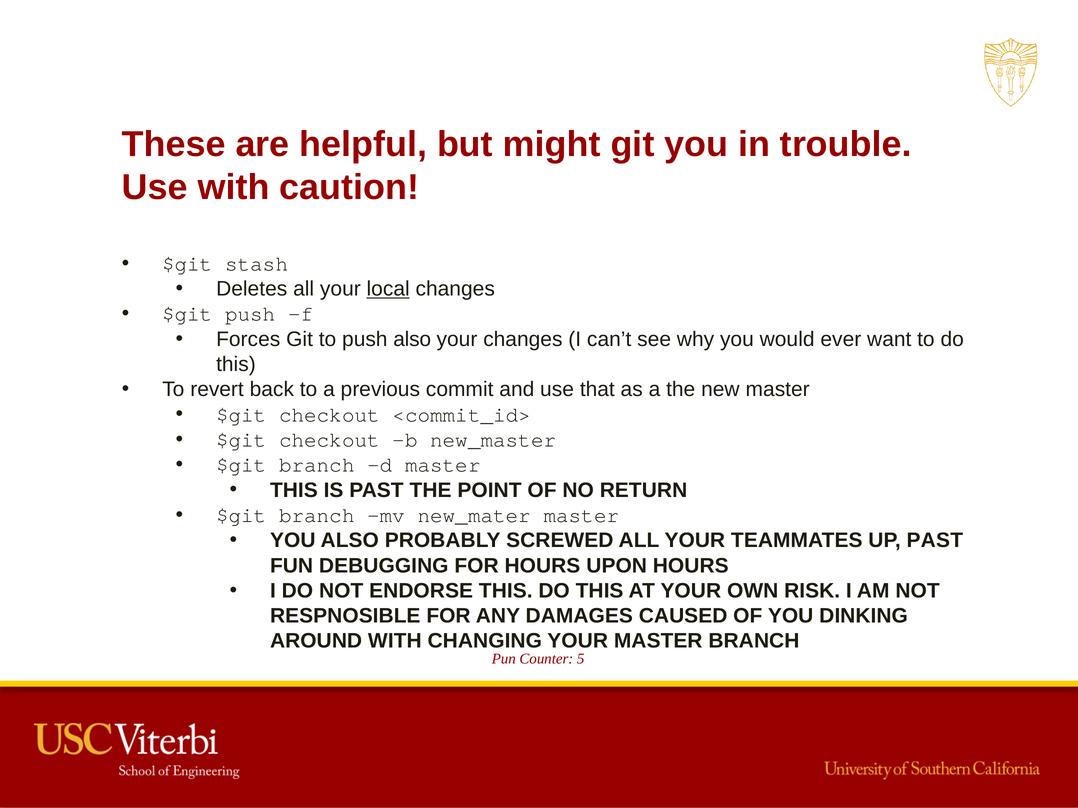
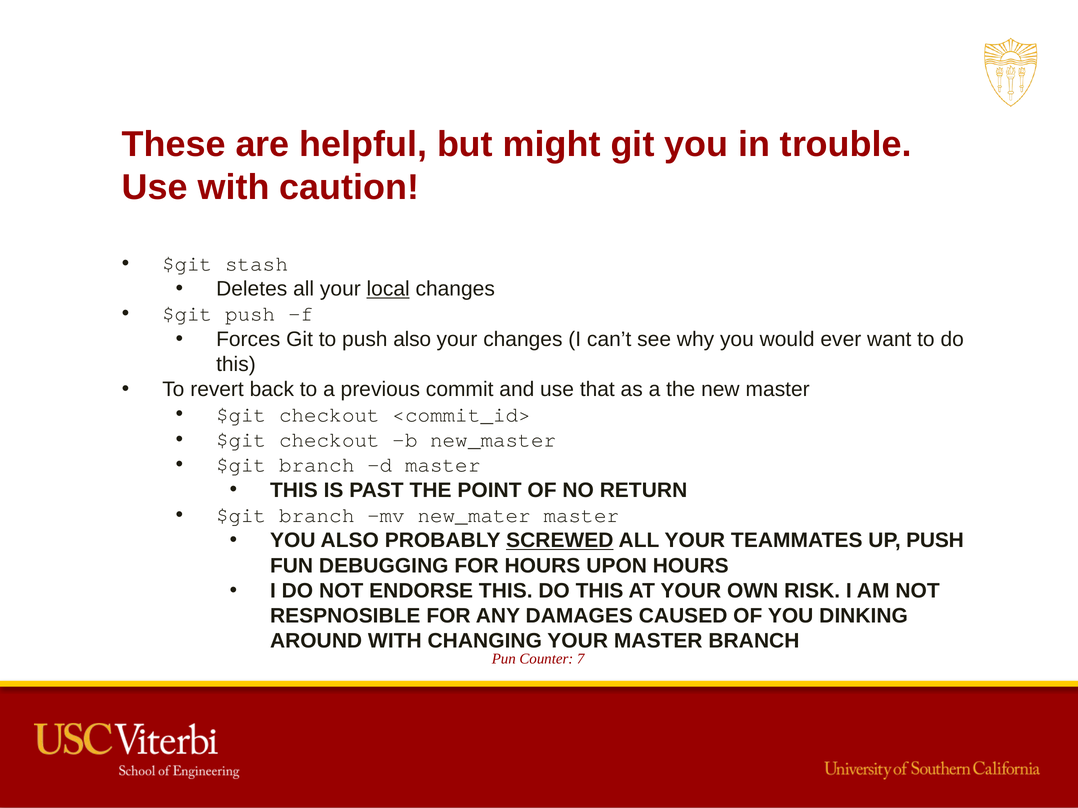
SCREWED underline: none -> present (560, 541)
UP PAST: PAST -> PUSH (935, 541)
5: 5 -> 7 (581, 659)
